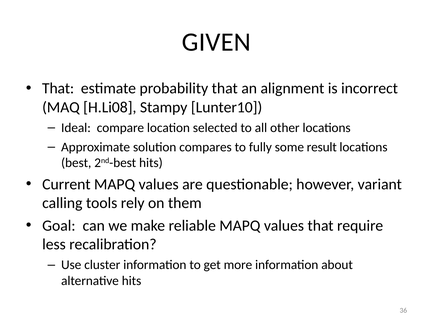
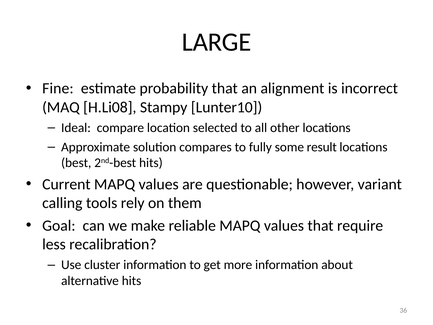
GIVEN: GIVEN -> LARGE (217, 42)
That: That -> Fine (58, 88)
